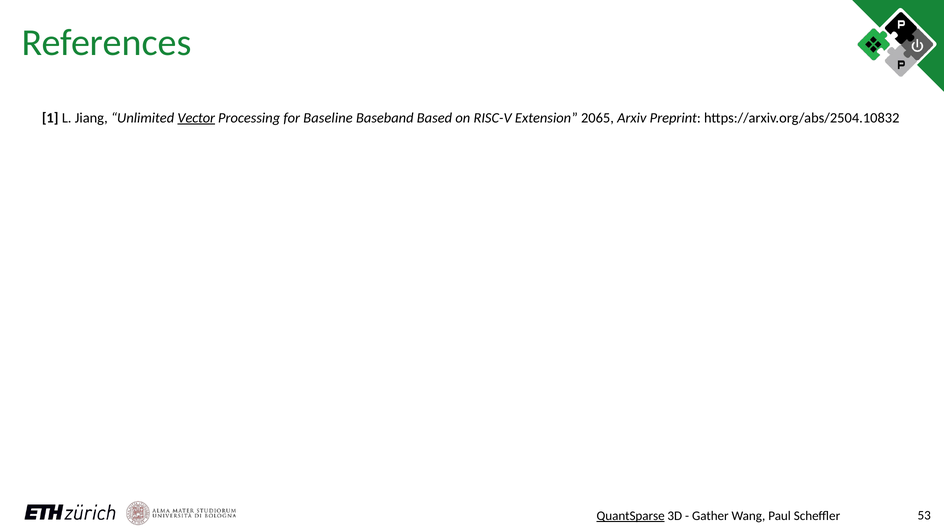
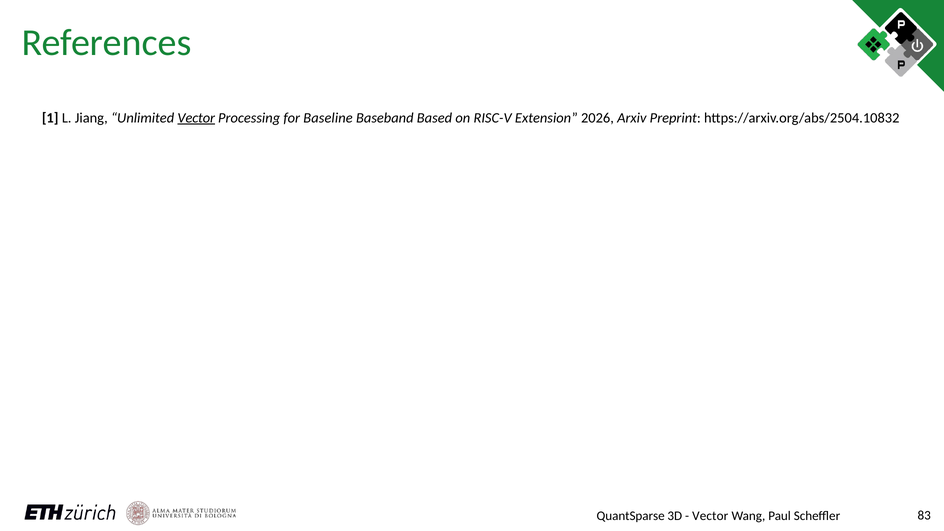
2065: 2065 -> 2026 (597, 118)
QuantSparse underline: present -> none (631, 516)
Gather: Gather -> Vector (710, 516)
53: 53 -> 83 (924, 516)
